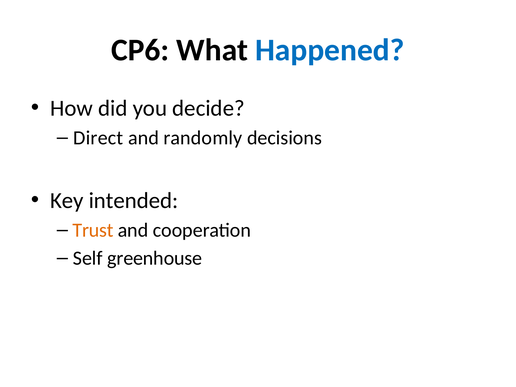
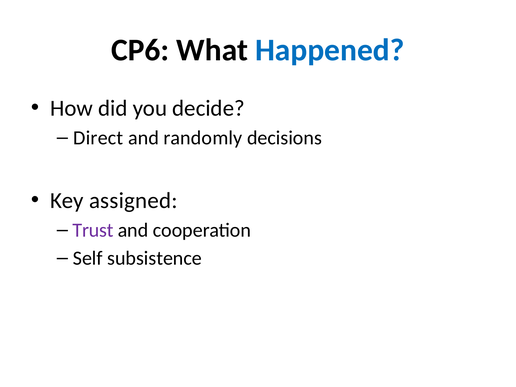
intended: intended -> assigned (133, 201)
Trust colour: orange -> purple (93, 230)
greenhouse: greenhouse -> subsistence (155, 258)
